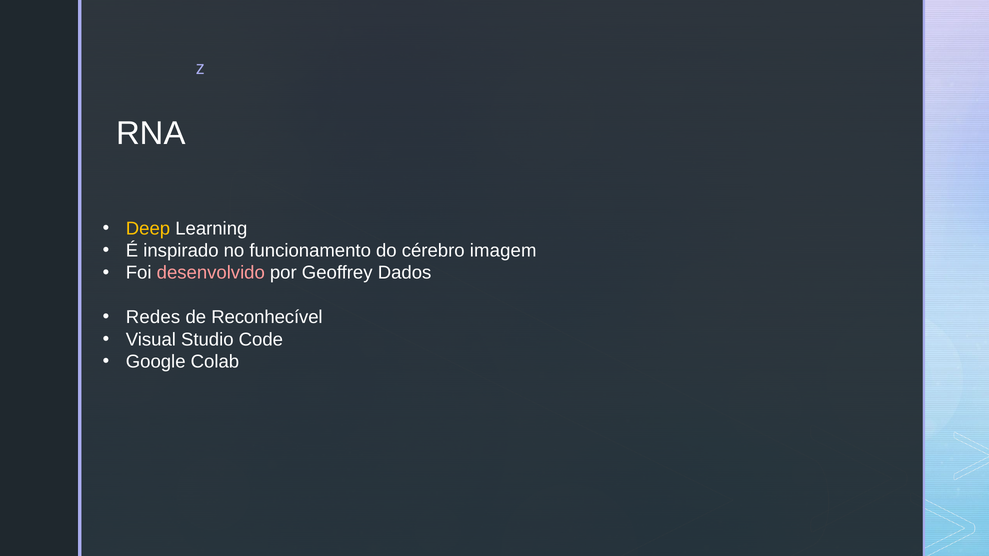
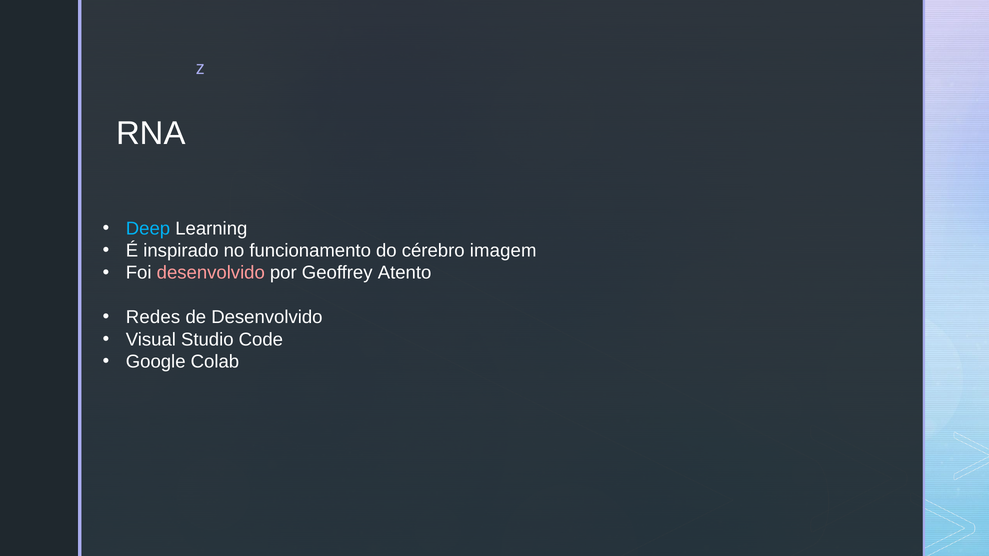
Deep colour: yellow -> light blue (148, 229)
Dados: Dados -> Atento (405, 273)
de Reconhecível: Reconhecível -> Desenvolvido (267, 318)
